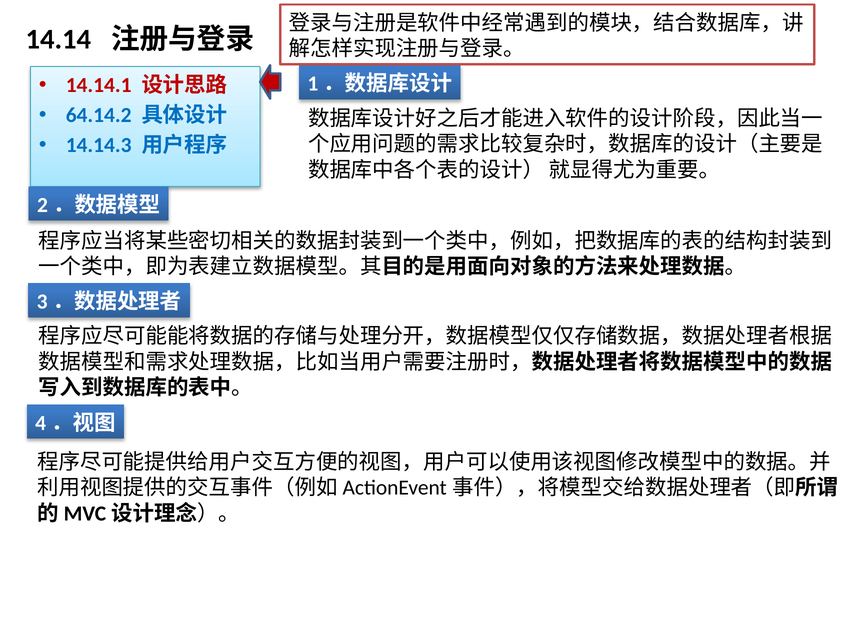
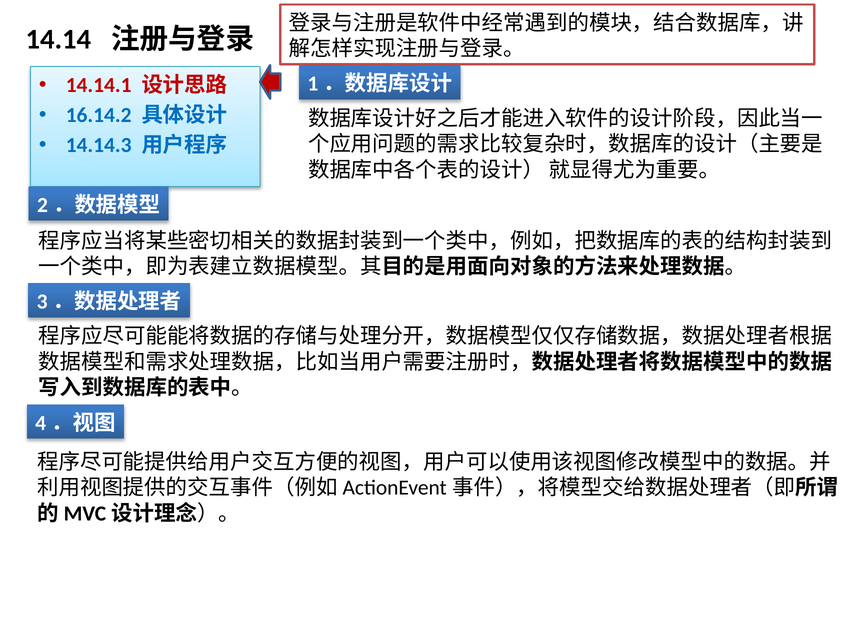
64.14.2: 64.14.2 -> 16.14.2 (99, 115)
